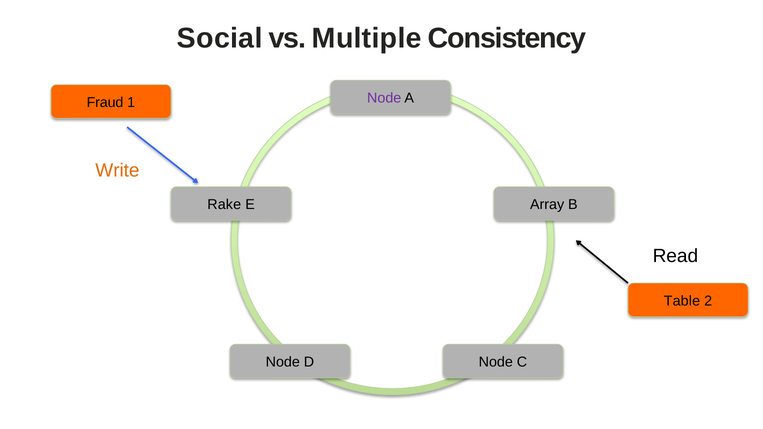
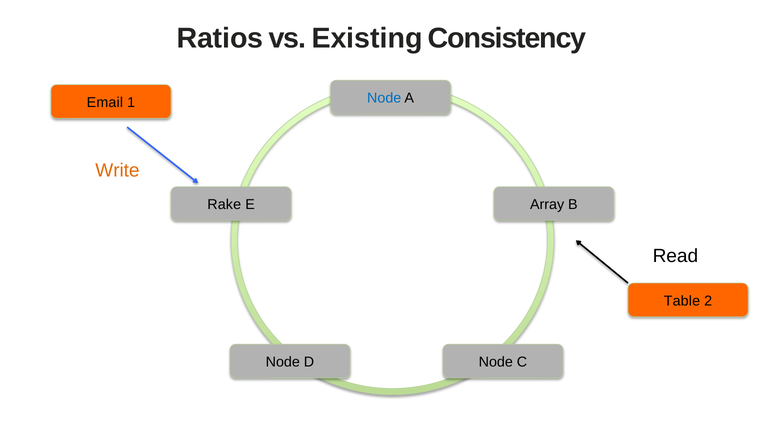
Social: Social -> Ratios (220, 38)
Multiple: Multiple -> Existing (367, 38)
Node colour: purple -> blue (384, 98)
Fraud: Fraud -> Email (105, 102)
